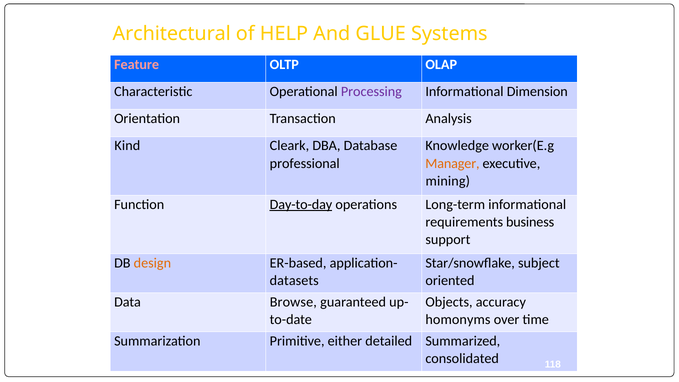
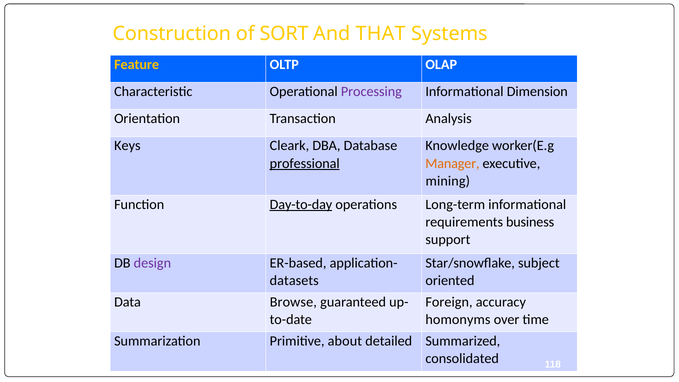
Architectural: Architectural -> Construction (172, 34)
HELP: HELP -> SORT (284, 34)
GLUE: GLUE -> THAT (381, 34)
Feature colour: pink -> yellow (137, 64)
Kind: Kind -> Keys (127, 146)
professional underline: none -> present (305, 163)
design colour: orange -> purple (152, 263)
Objects: Objects -> Foreign (449, 302)
either: either -> about (345, 341)
